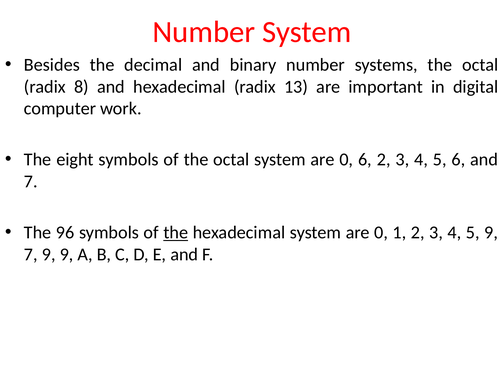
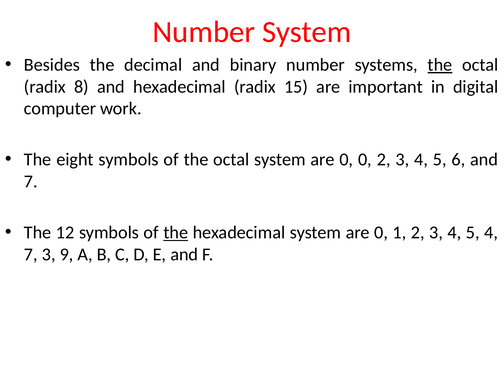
the underline: none -> present (440, 65)
13: 13 -> 15 (296, 87)
0 6: 6 -> 0 (365, 160)
96: 96 -> 12 (65, 233)
5 9: 9 -> 4 (491, 233)
7 9: 9 -> 3 (49, 254)
